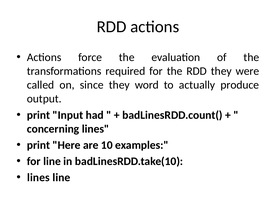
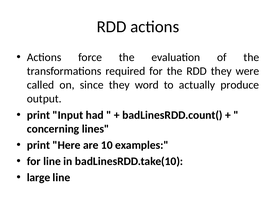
lines: lines -> large (39, 178)
